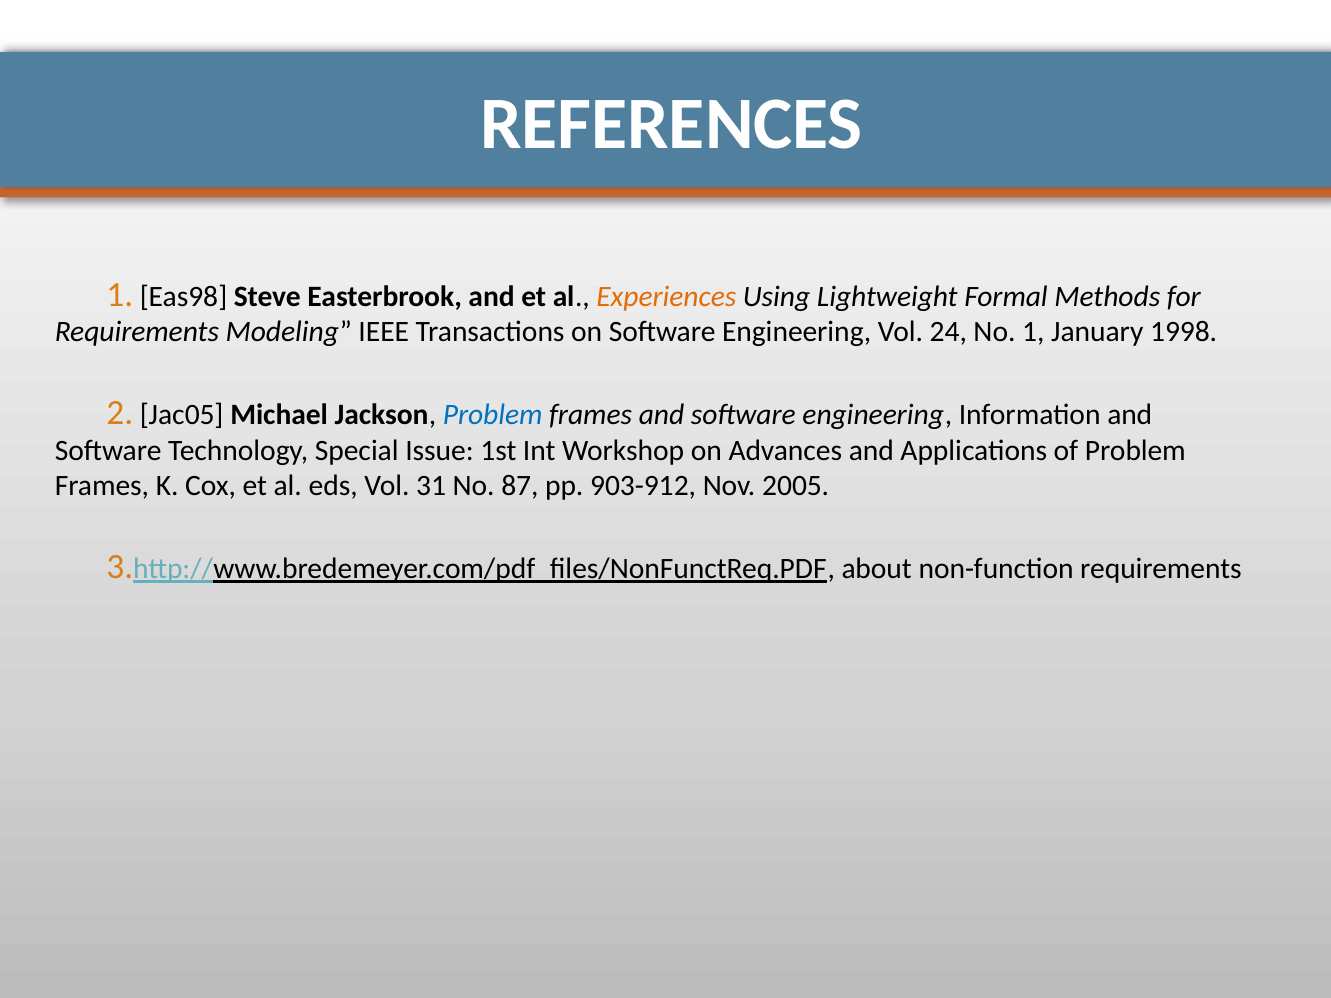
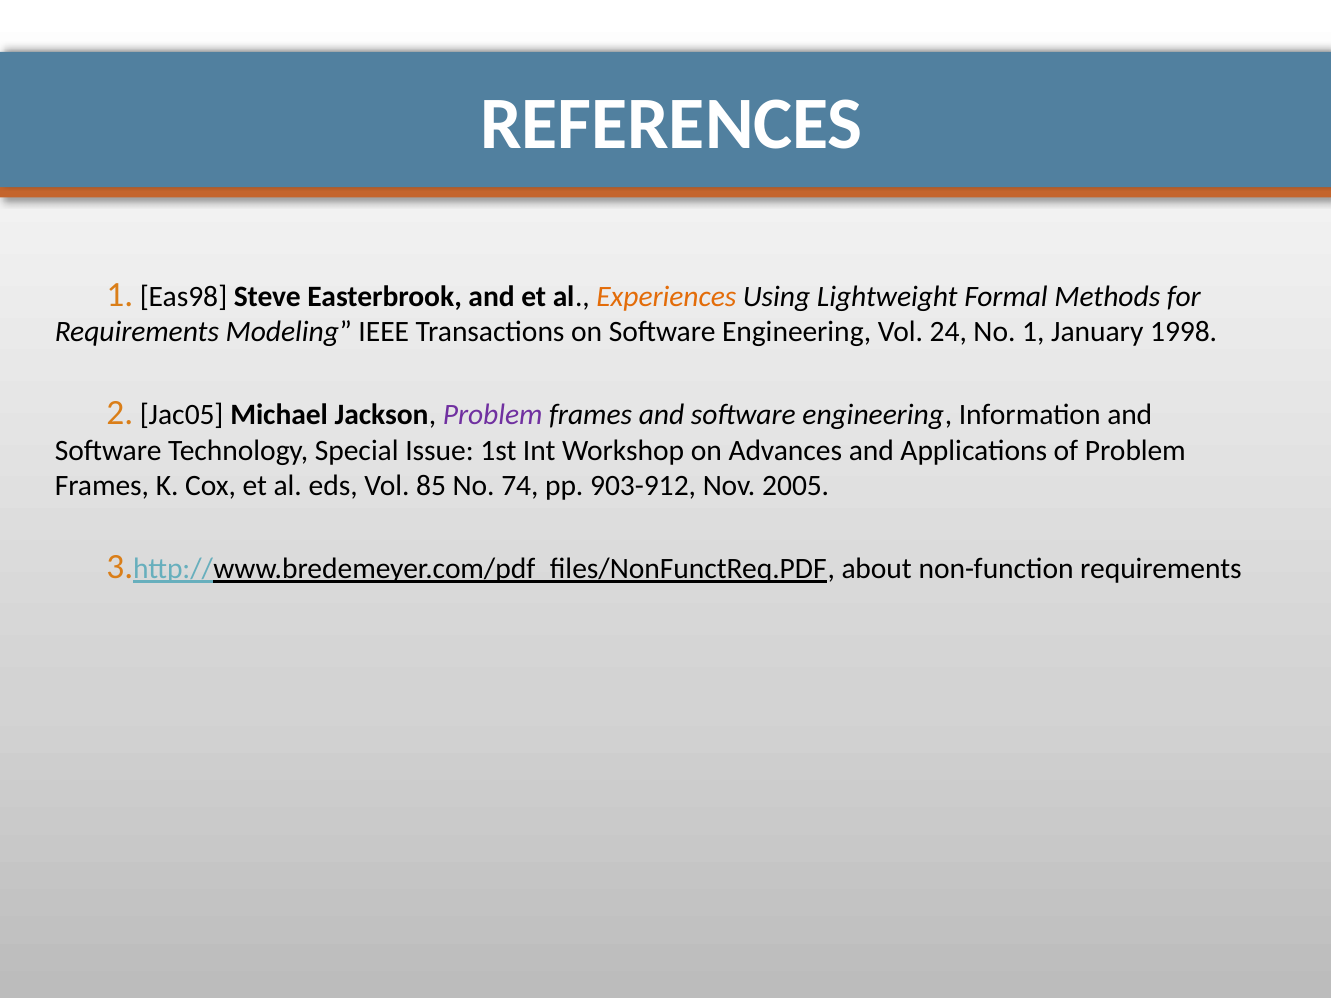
Problem colour: blue -> purple (493, 415)
31: 31 -> 85 (431, 486)
87: 87 -> 74 (520, 486)
